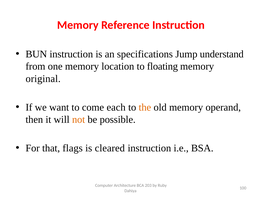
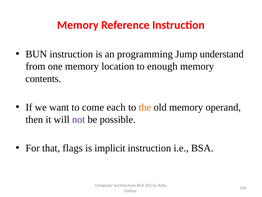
specifications: specifications -> programming (145, 54)
floating: floating -> enough (162, 66)
original: original -> contents (43, 78)
not colour: orange -> purple (79, 119)
cleared: cleared -> implicit (110, 148)
